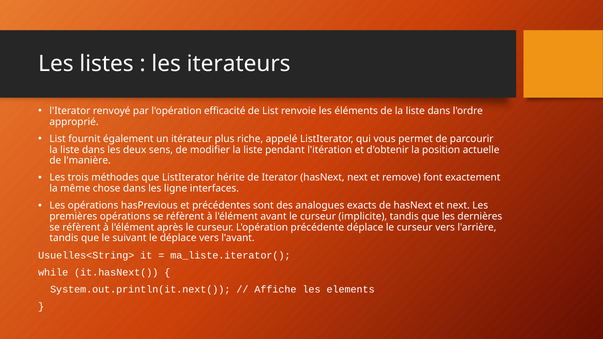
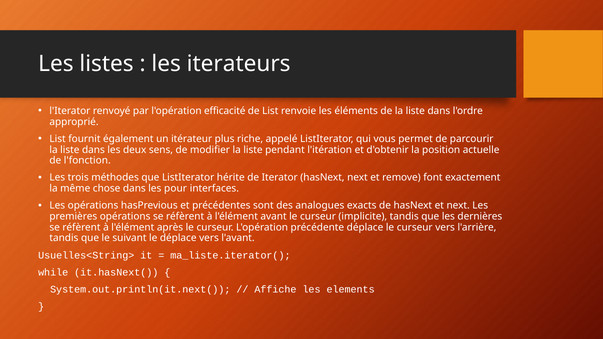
l'manière: l'manière -> l'fonction (87, 161)
ligne: ligne -> pour (176, 189)
